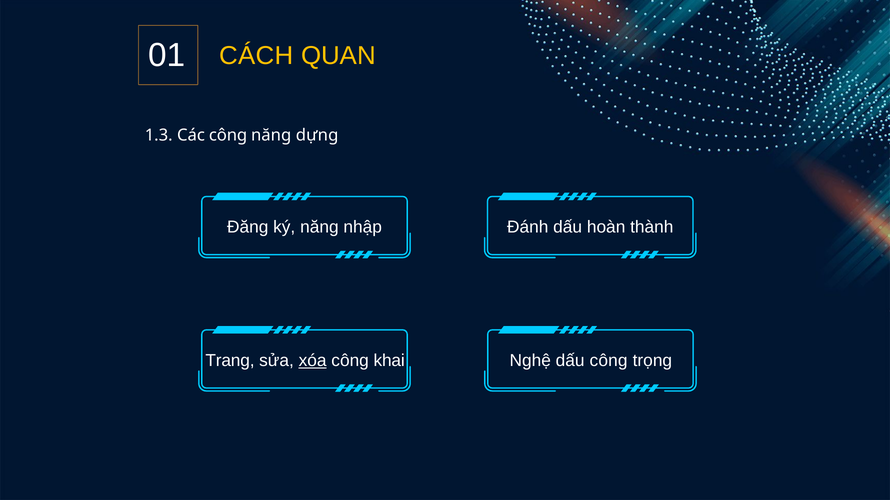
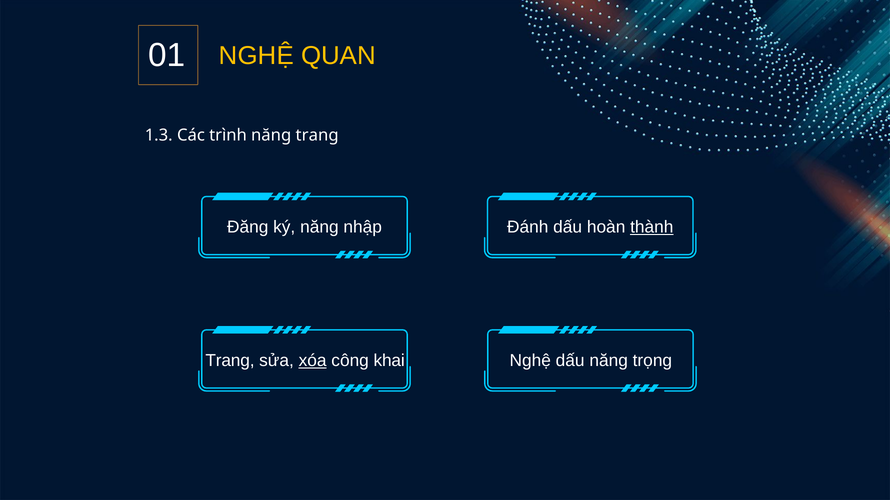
CÁCH: CÁCH -> NGHỆ (256, 56)
Các công: công -> trình (228, 135)
năng dựng: dựng -> trang (317, 135)
thành underline: none -> present (652, 227)
dấu công: công -> năng (609, 361)
